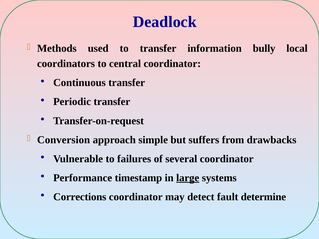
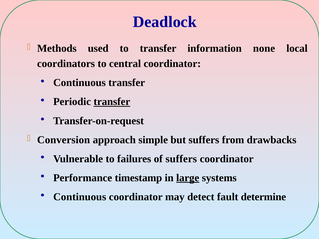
bully: bully -> none (264, 48)
transfer underline: none -> present (112, 102)
of several: several -> suffers (181, 159)
Corrections: Corrections -> Continuous (80, 197)
